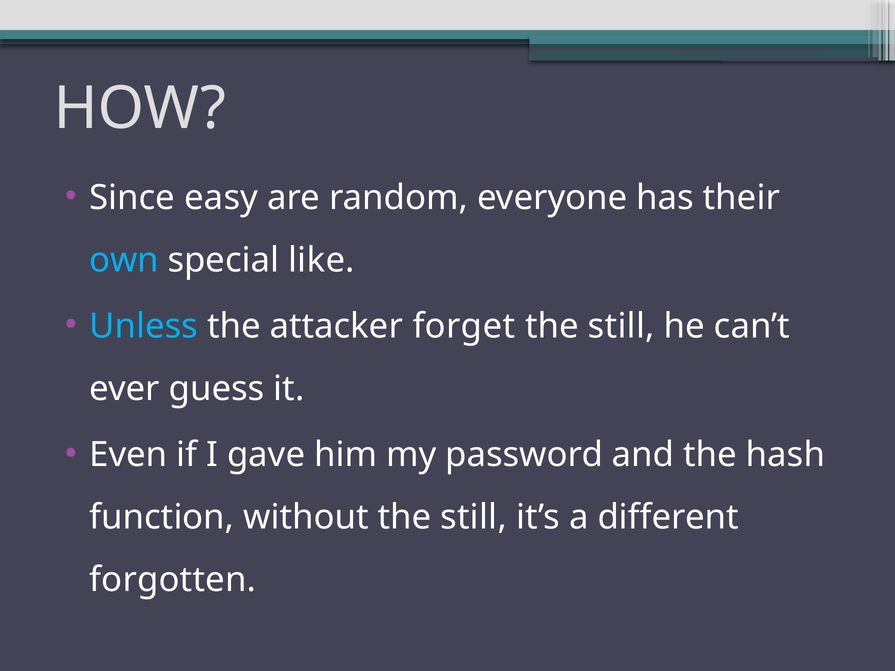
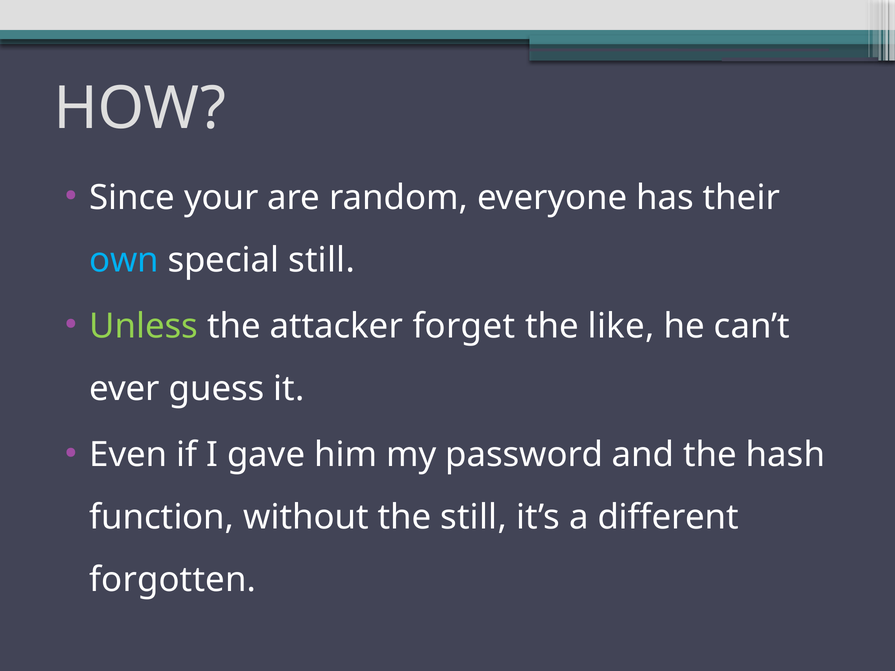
easy: easy -> your (221, 198)
special like: like -> still (322, 260)
Unless colour: light blue -> light green (144, 326)
still: still -> like (621, 326)
